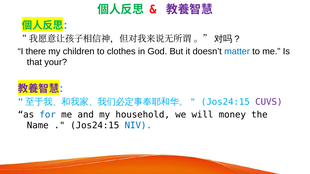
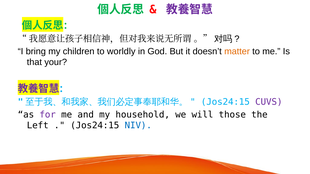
there: there -> bring (36, 52)
clothes: clothes -> worldly (121, 52)
matter colour: blue -> orange (237, 52)
for colour: blue -> purple (48, 115)
money: money -> those (232, 115)
Name: Name -> Left (38, 126)
